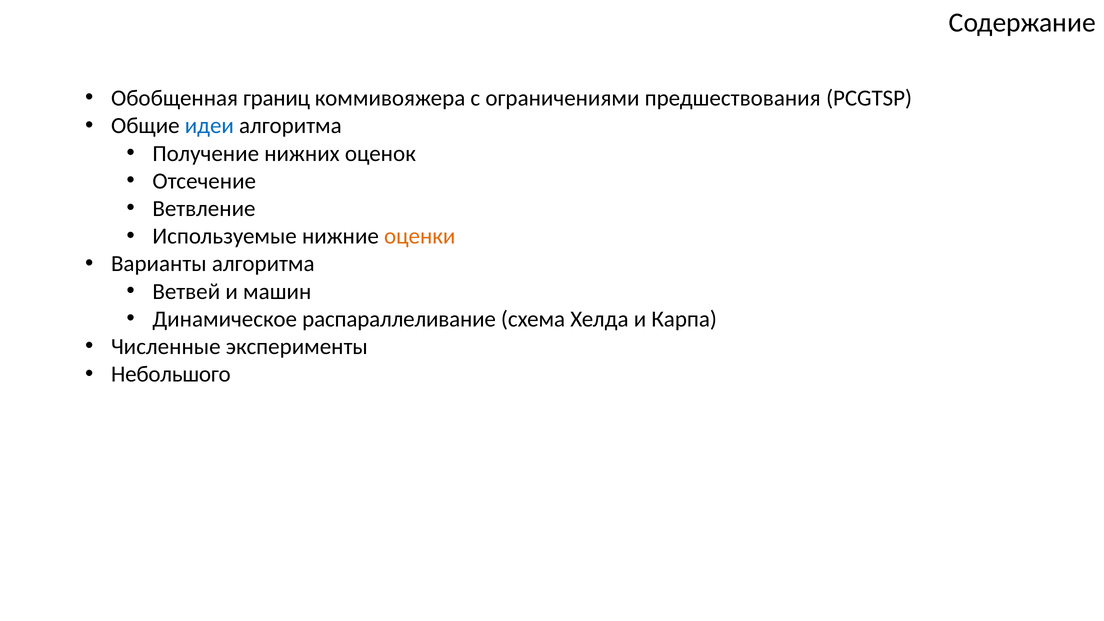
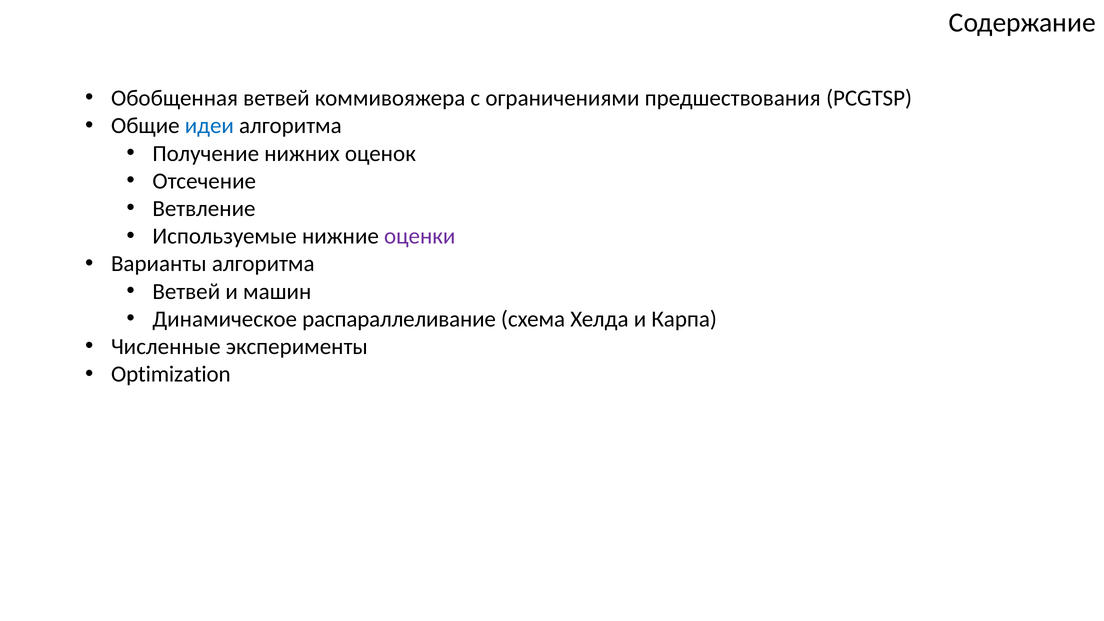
Обобщенная границ: границ -> ветвей (276, 98)
оценки colour: orange -> purple (420, 236)
Небольшого: Небольшого -> Optimization (171, 374)
